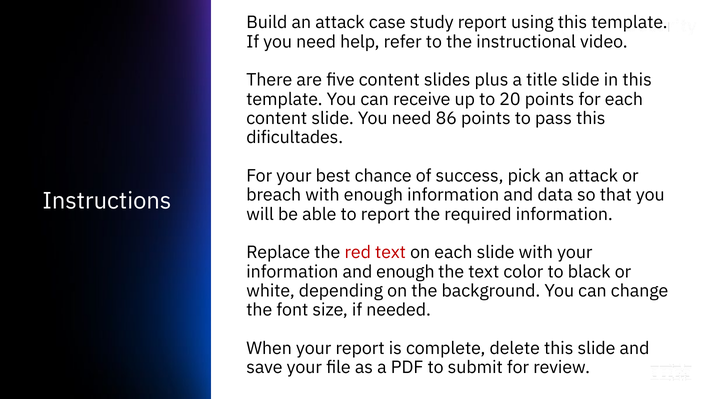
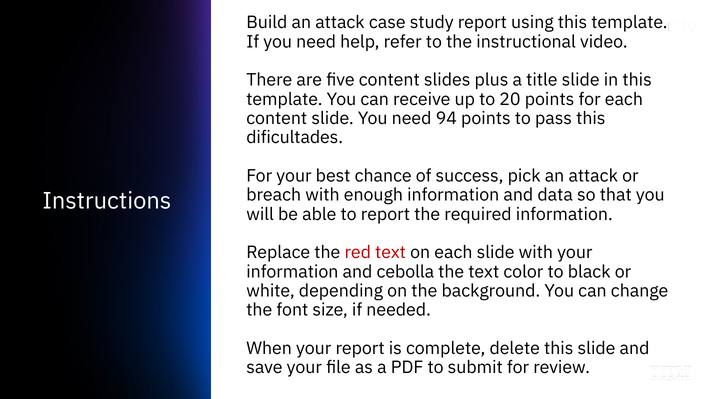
86: 86 -> 94 (446, 118)
and enough: enough -> cebolla (405, 272)
